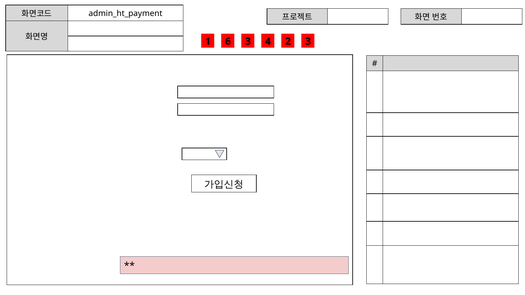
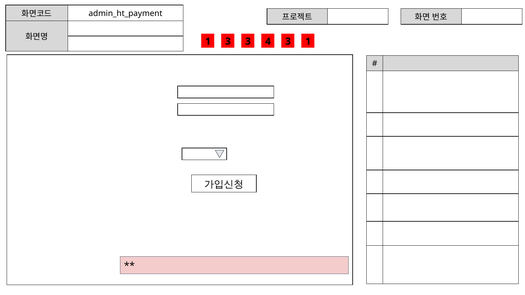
1 6: 6 -> 3 (228, 41)
4 2: 2 -> 3 (288, 41)
3 3: 3 -> 1 (308, 41)
